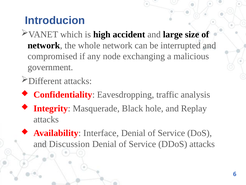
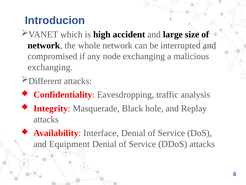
government: government -> exchanging (50, 67)
Discussion: Discussion -> Equipment (69, 144)
